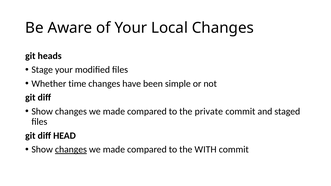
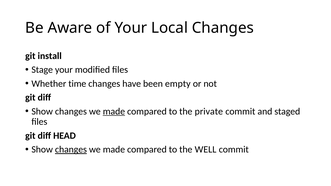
heads: heads -> install (50, 56)
simple: simple -> empty (178, 84)
made underline: none -> present (114, 111)
WITH: WITH -> WELL (206, 150)
